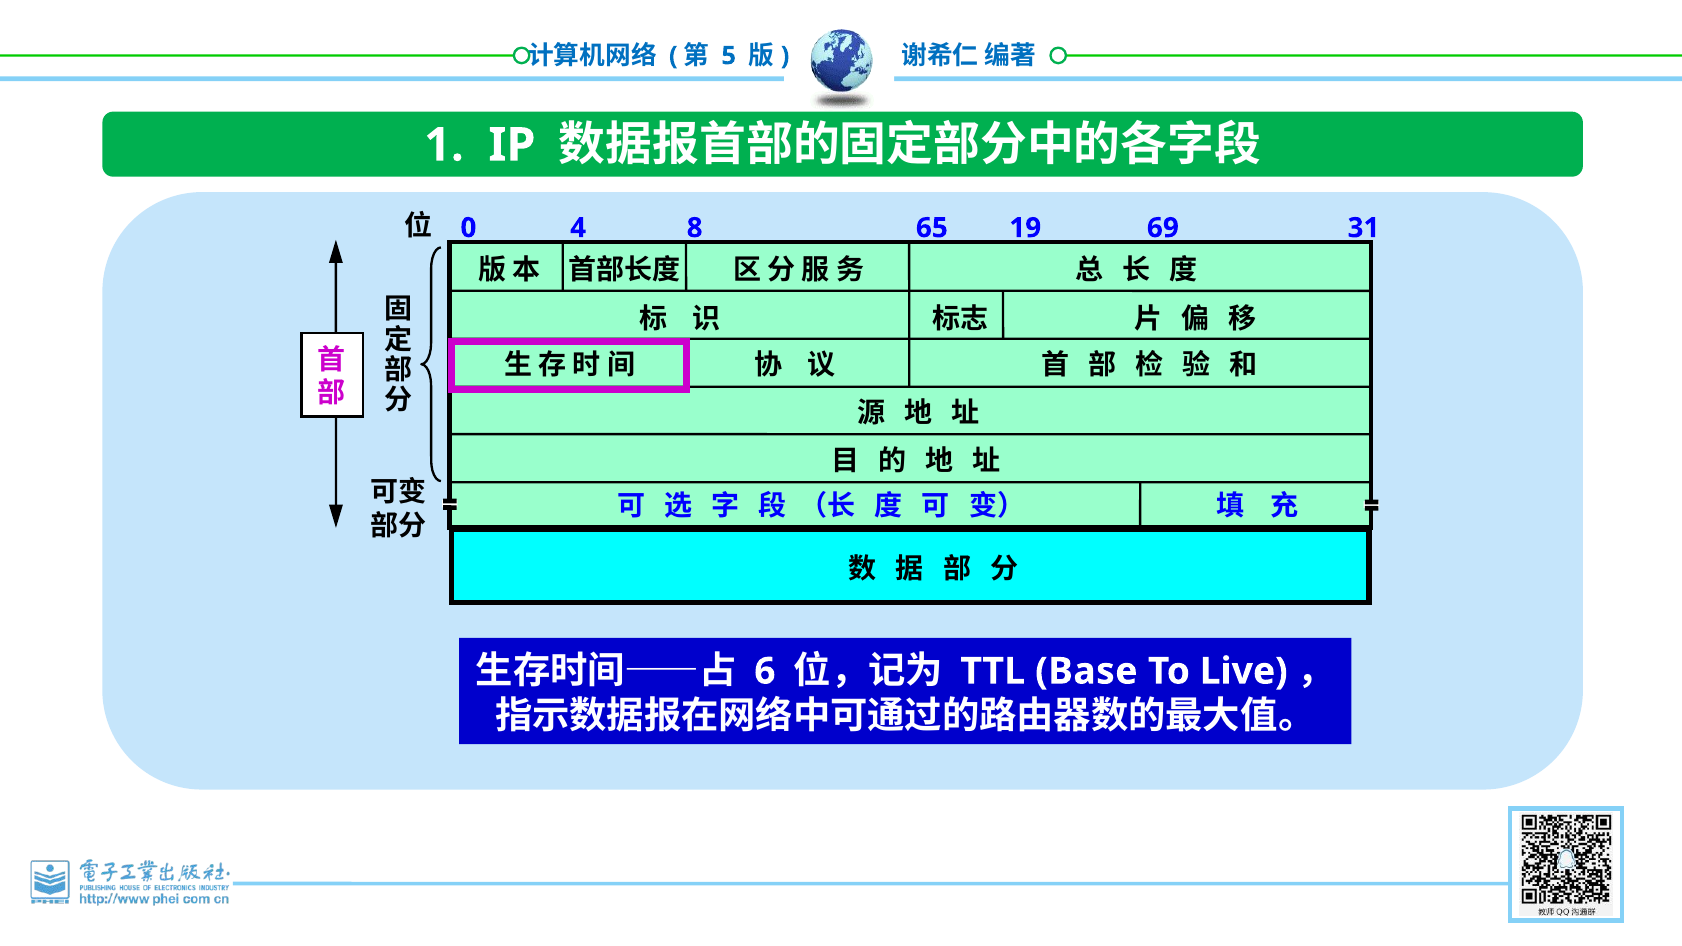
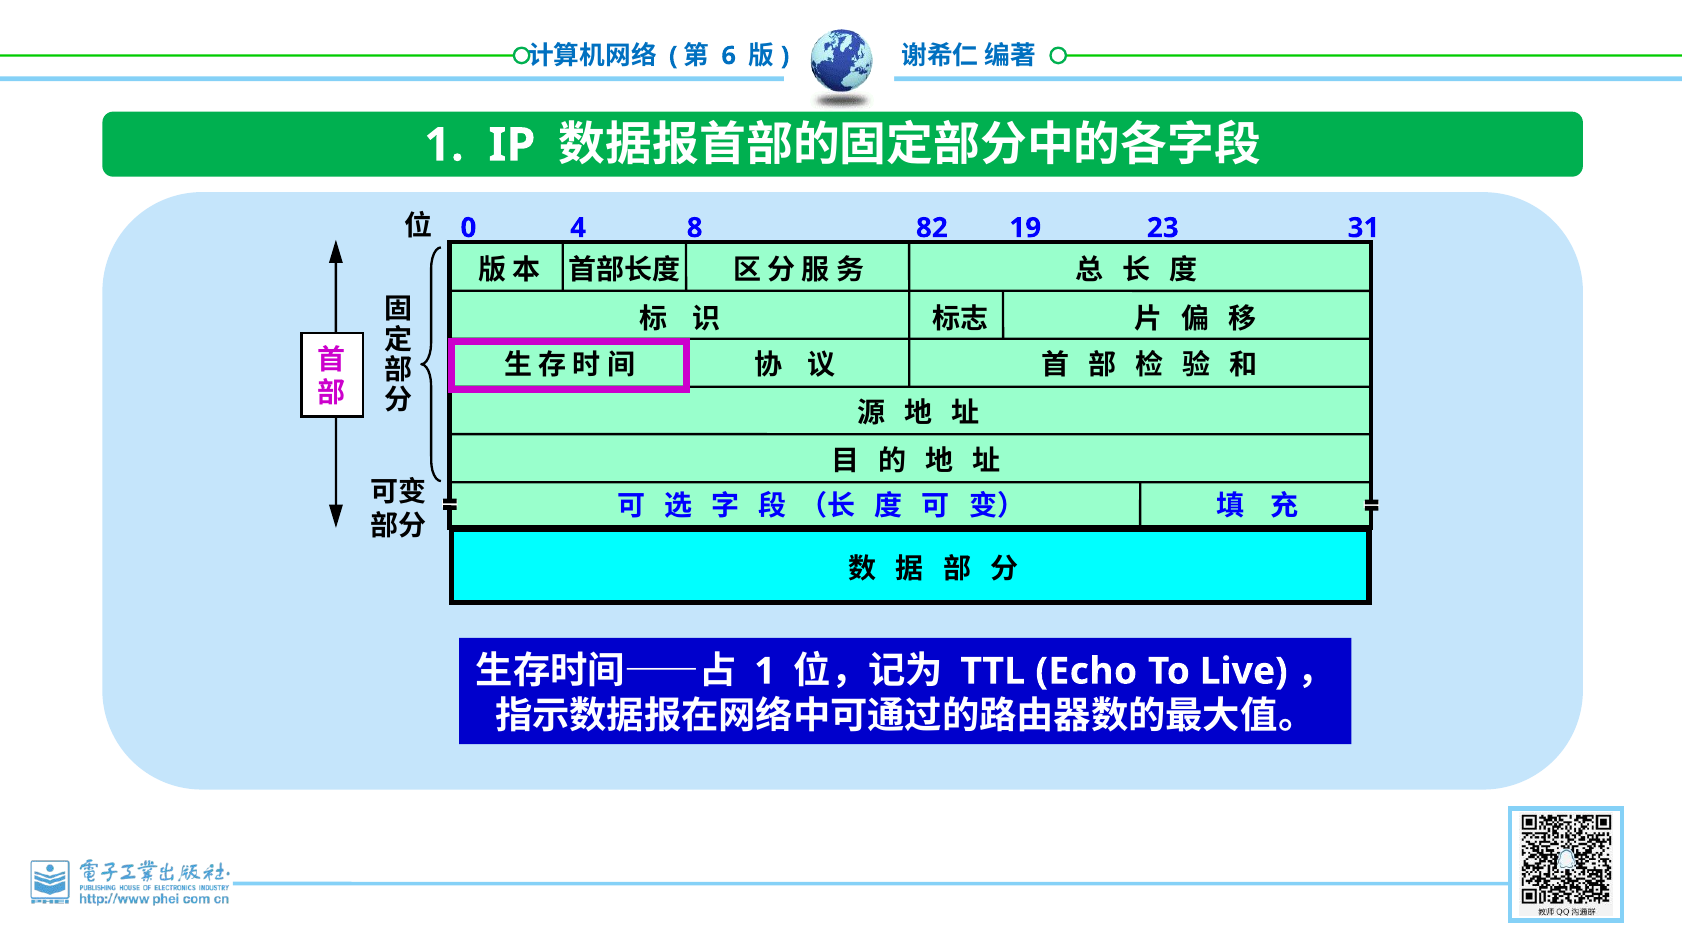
5: 5 -> 6 (729, 56)
65: 65 -> 82 (932, 228)
69: 69 -> 23 (1163, 228)
6: 6 -> 1 (765, 671)
Base: Base -> Echo (1086, 671)
